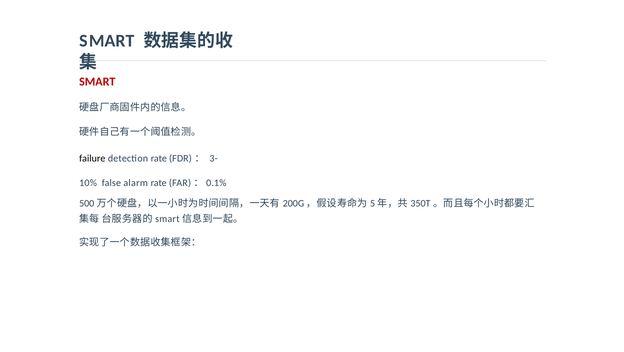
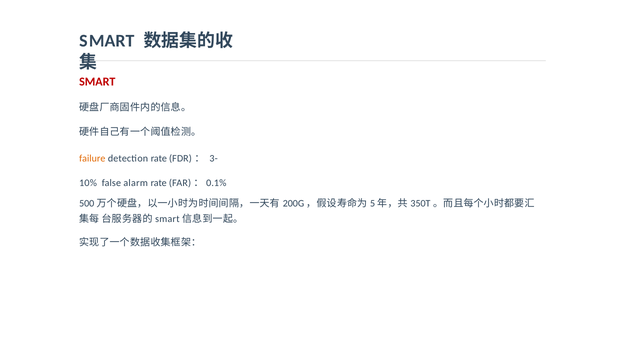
failure colour: black -> orange (92, 158)
